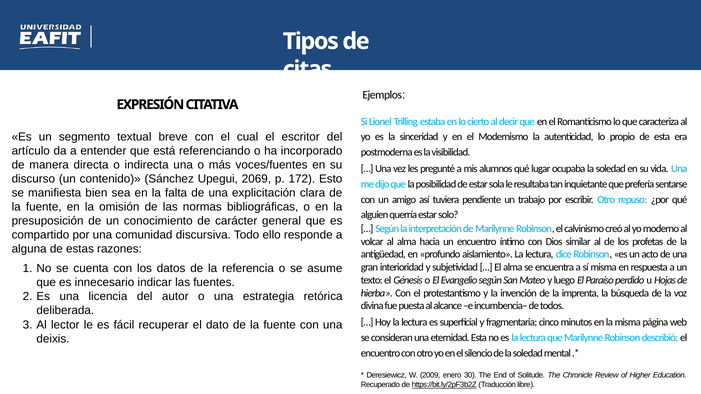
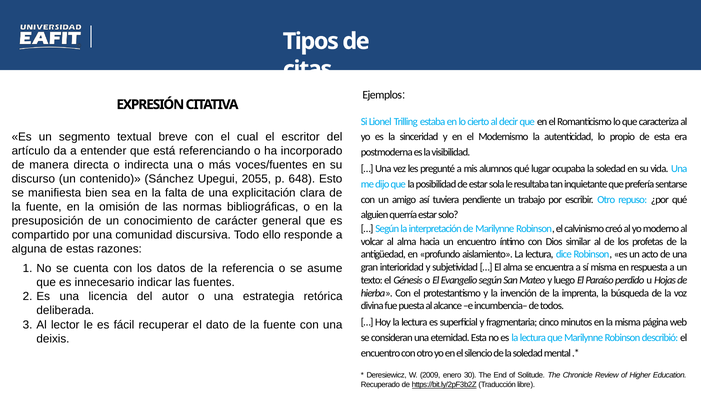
2069: 2069 -> 2055 (256, 179)
172: 172 -> 648 (302, 179)
